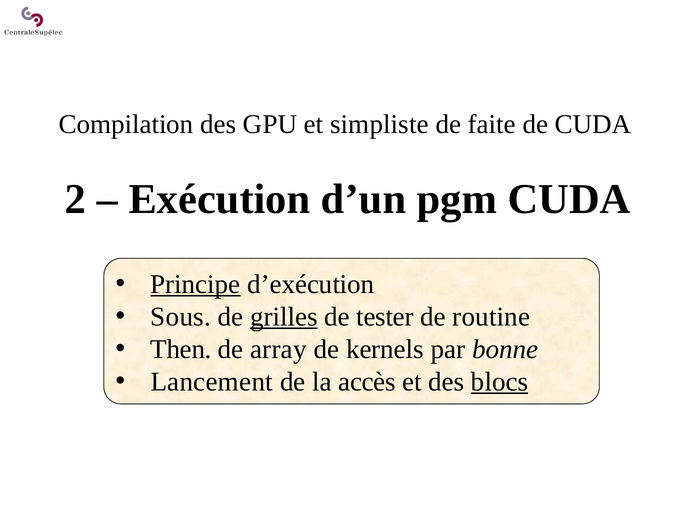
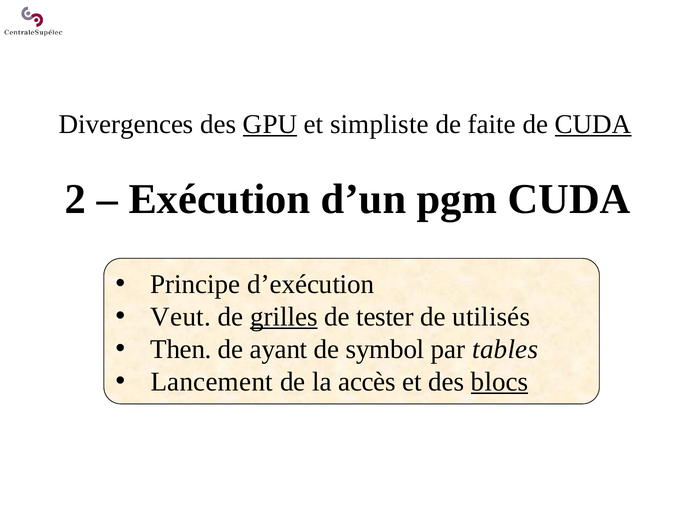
Compilation: Compilation -> Divergences (126, 124)
GPU underline: none -> present (270, 124)
CUDA underline: none -> present (593, 124)
Principe underline: present -> none (195, 284)
Sous: Sous -> Veut (181, 317)
routine: routine -> utilisés (491, 317)
array: array -> ayant (279, 349)
kernels: kernels -> symbol (385, 349)
bonne: bonne -> tables (505, 349)
